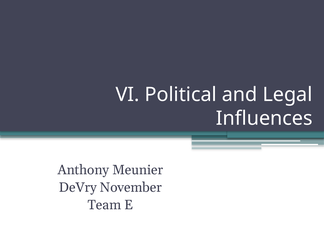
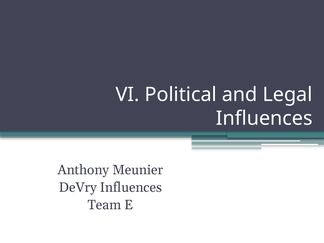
DeVry November: November -> Influences (131, 187)
